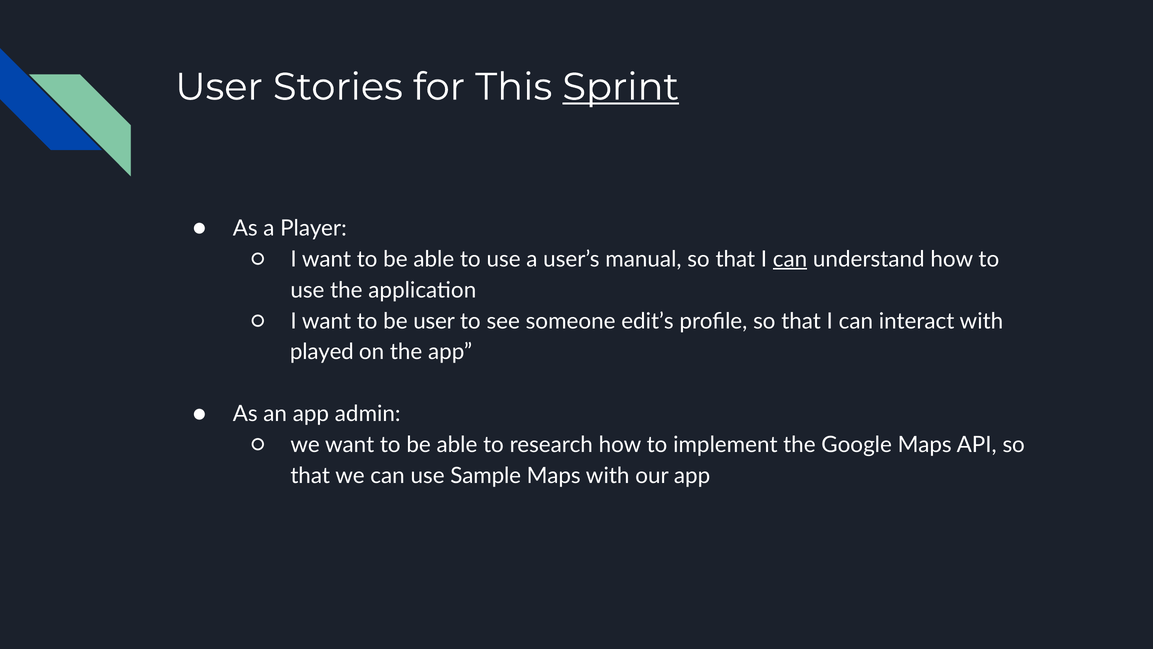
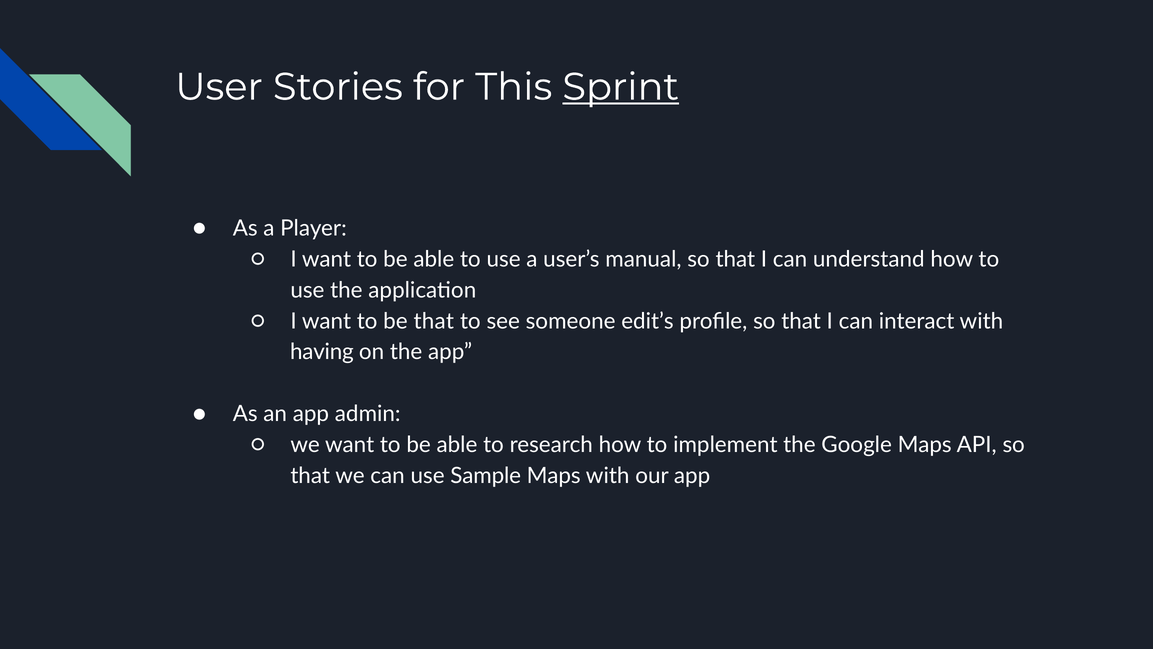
can underline: present -> none (790, 259)
be user: user -> that (434, 321)
played: played -> having (322, 352)
